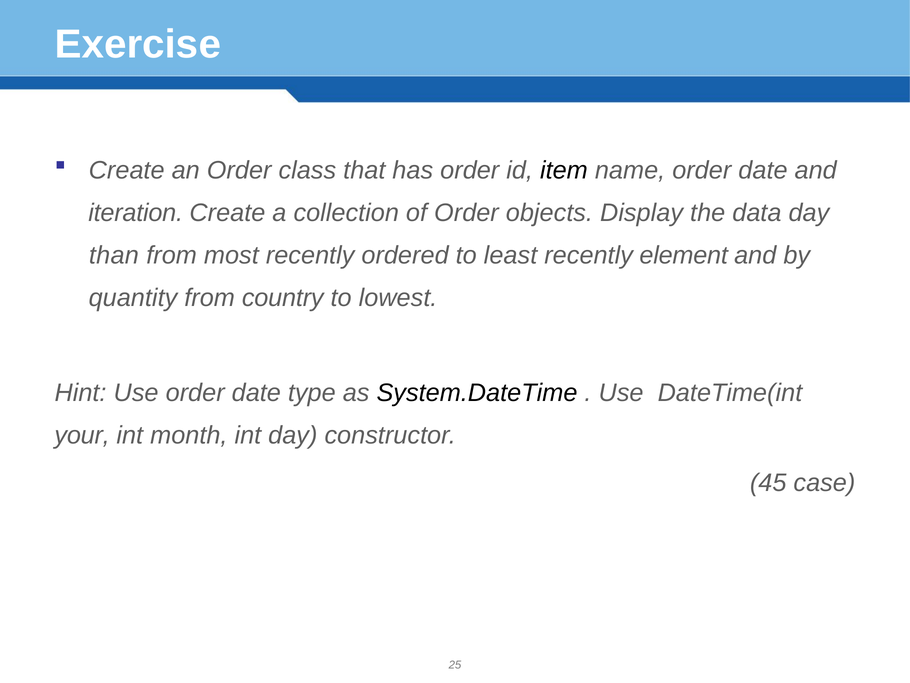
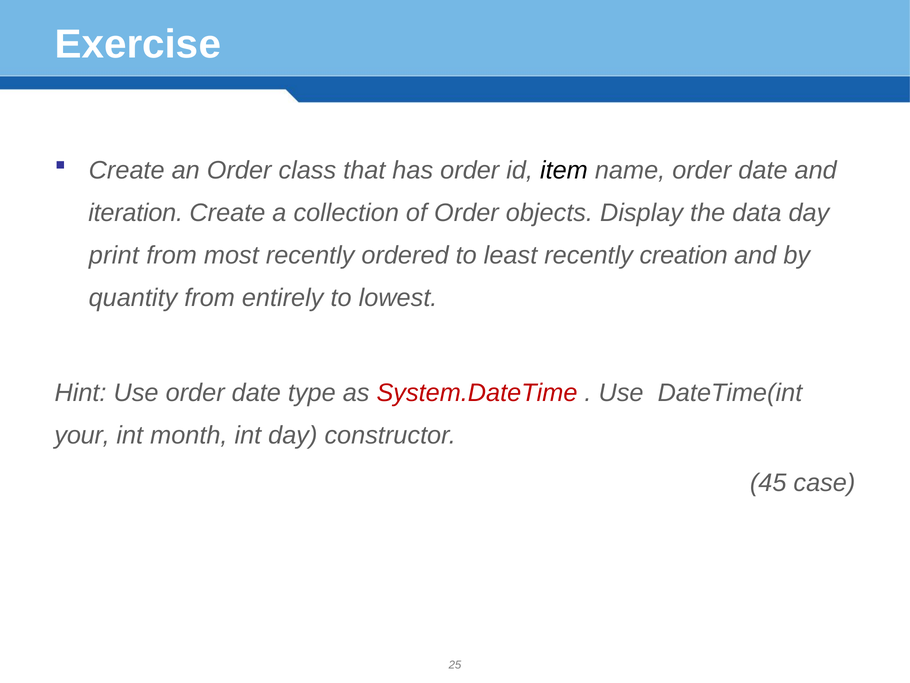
than: than -> print (114, 255)
element: element -> creation (684, 255)
country: country -> entirely (283, 297)
System.DateTime colour: black -> red (477, 392)
